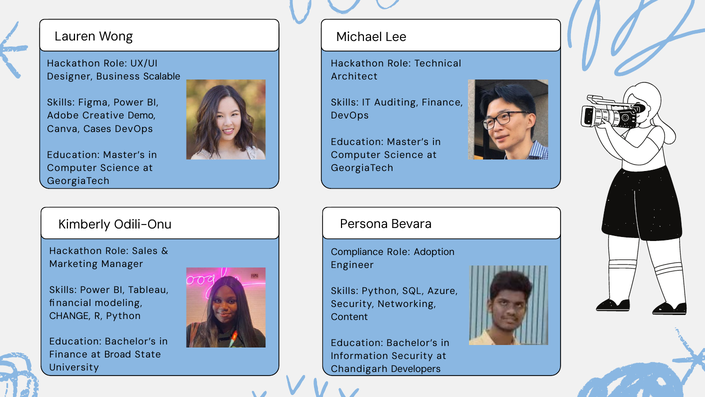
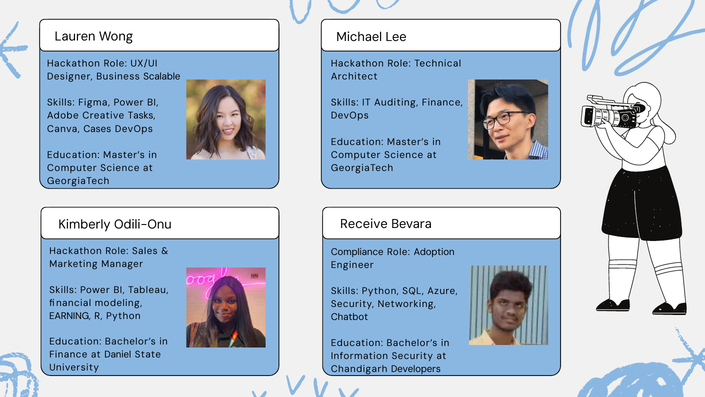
Demo: Demo -> Tasks (142, 116)
Persona: Persona -> Receive (364, 224)
CHANGE: CHANGE -> EARNING (70, 315)
Content: Content -> Chatbot (349, 317)
Broad: Broad -> Daniel (118, 354)
